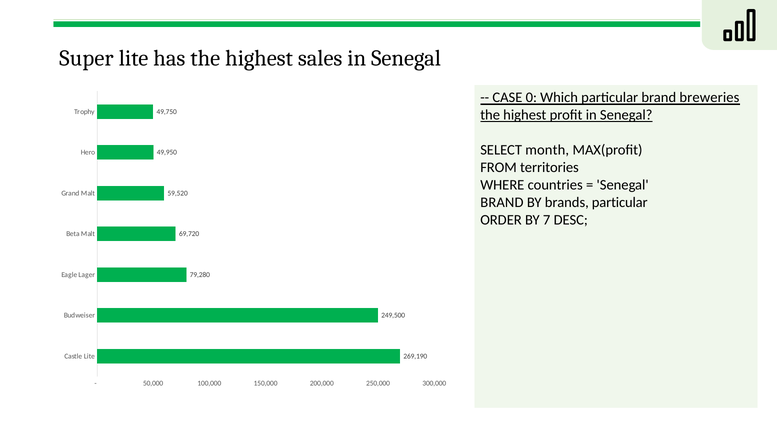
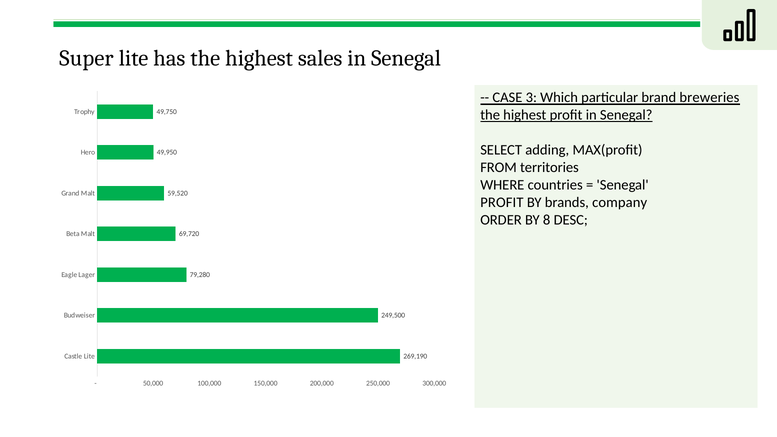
0: 0 -> 3 (531, 98)
month: month -> adding (547, 150)
BRAND: BRAND -> PROFIT (502, 203)
brands particular: particular -> company (620, 203)
7: 7 -> 8 (547, 220)
